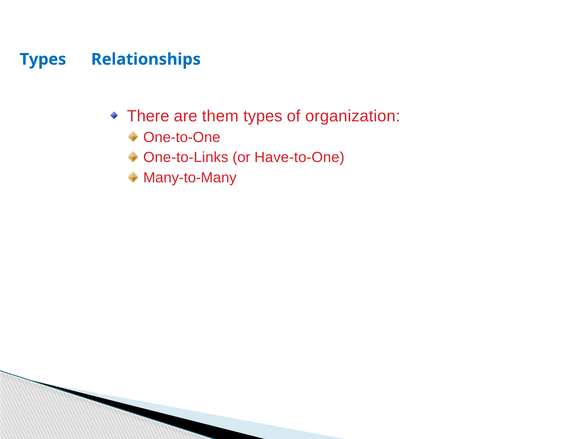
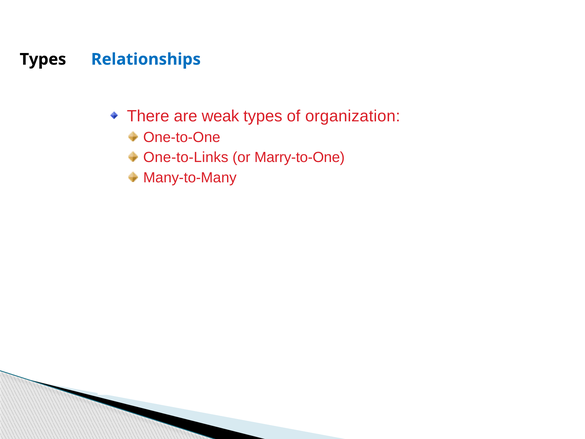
Types colour: blue -> black (43, 59)
them: them -> weak (220, 116)
Have-to-One: Have-to-One -> Marry-to-One (300, 157)
